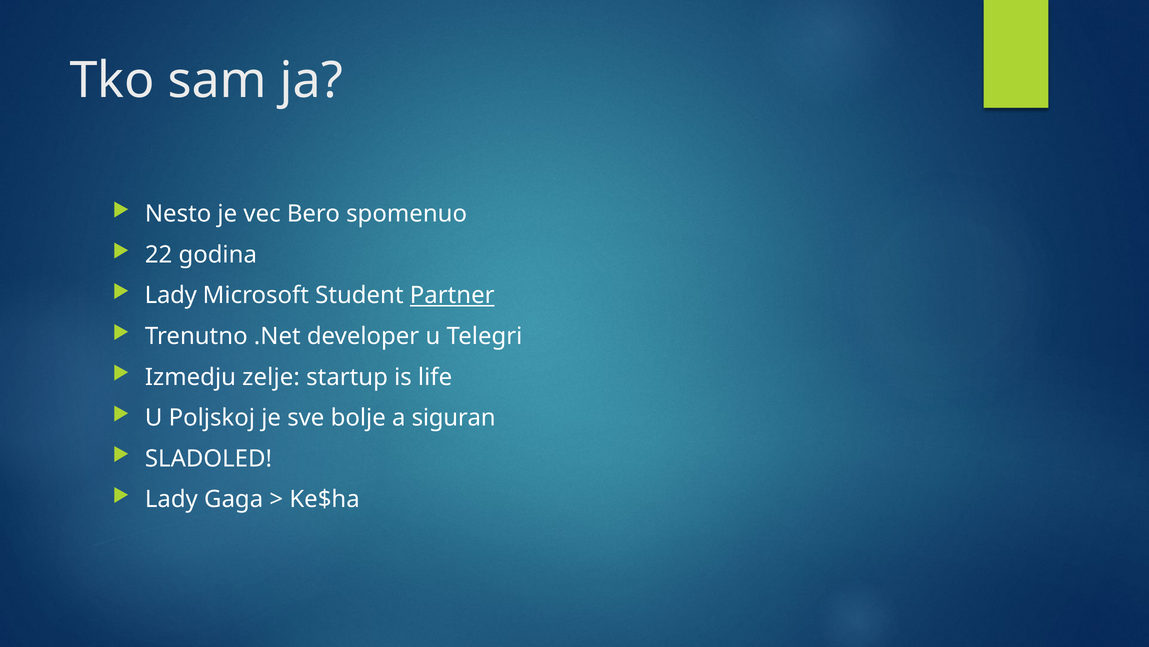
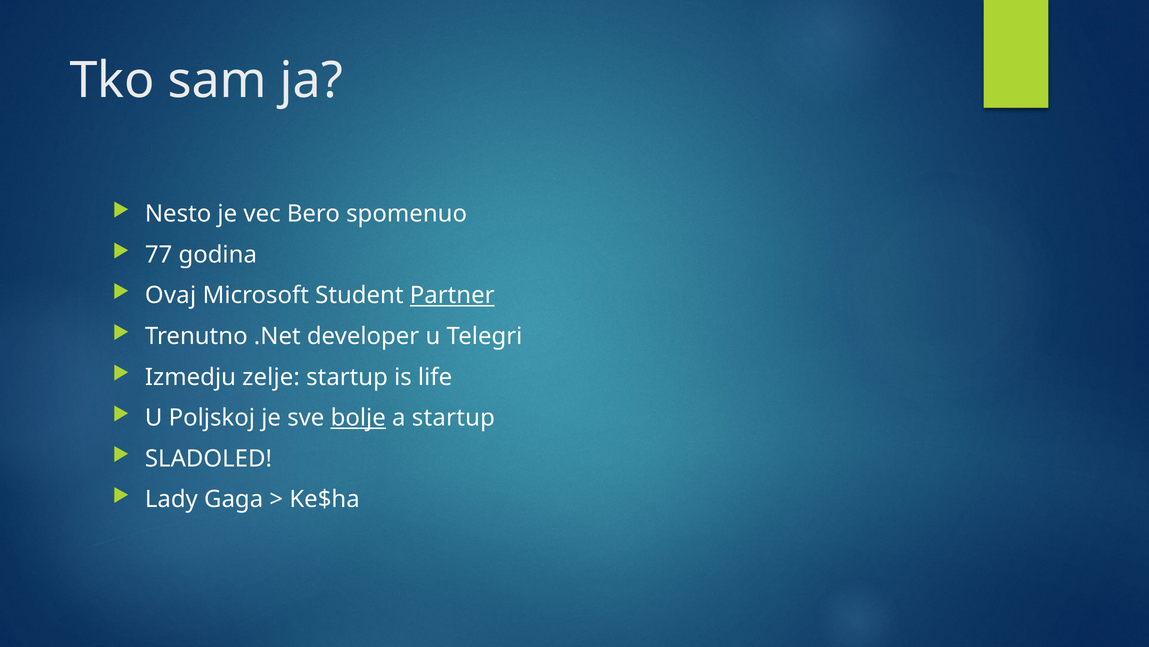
22: 22 -> 77 (159, 255)
Lady: Lady -> Ovaj (171, 295)
bolje underline: none -> present (358, 417)
a siguran: siguran -> startup (453, 417)
